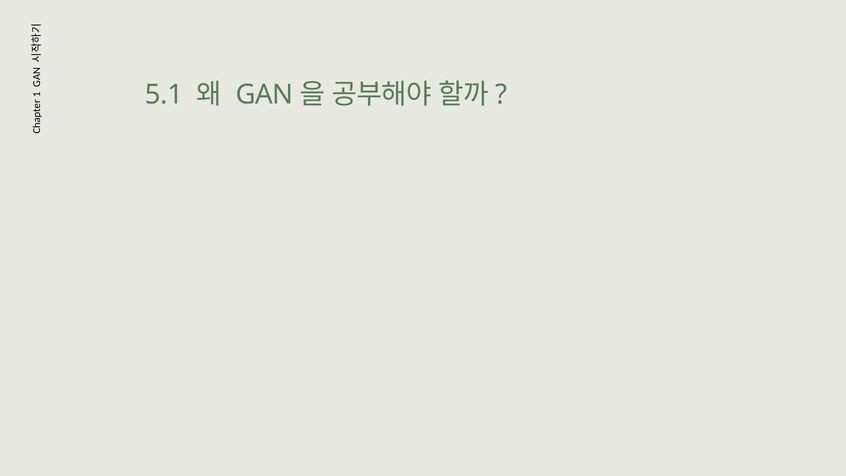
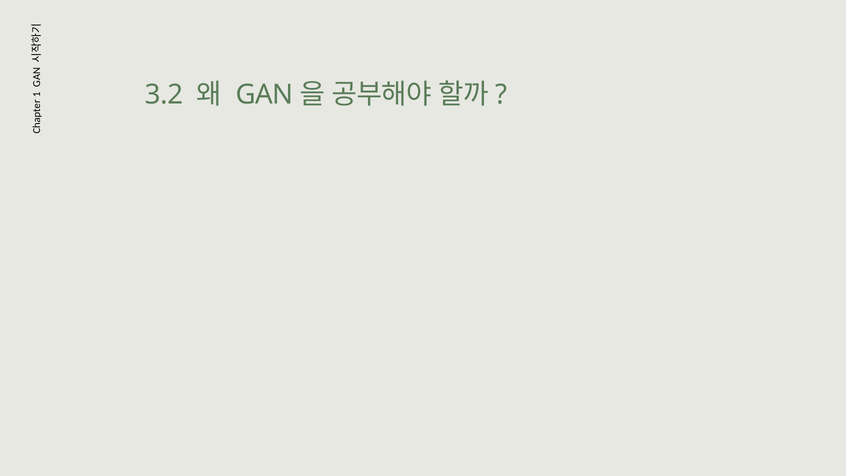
5.1: 5.1 -> 3.2 (164, 94)
